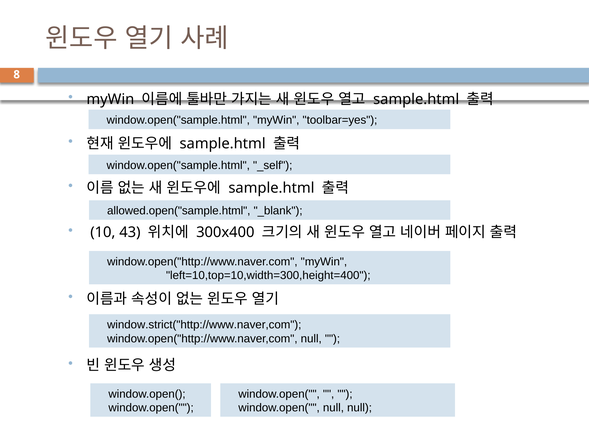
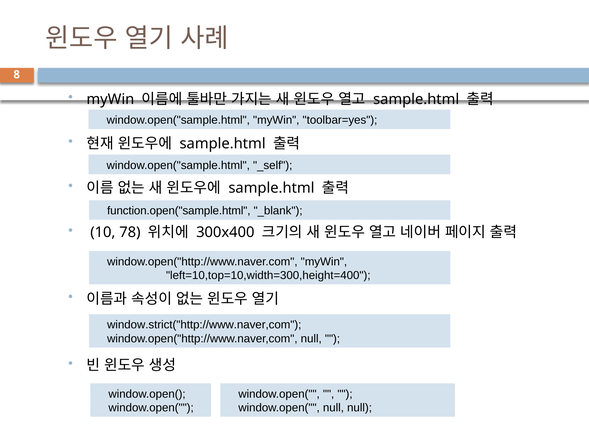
allowed.open("sample.html: allowed.open("sample.html -> function.open("sample.html (179, 211)
43: 43 -> 78 (130, 232)
